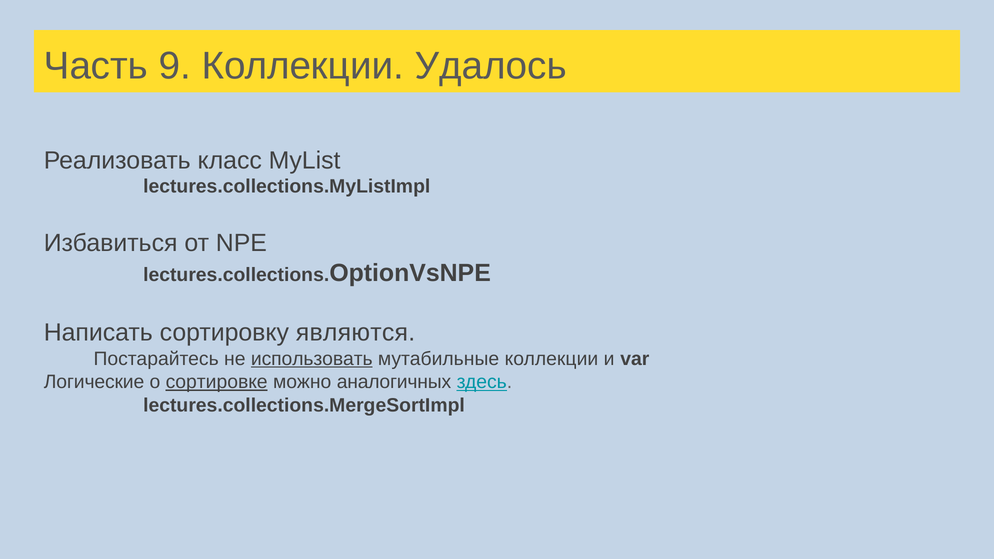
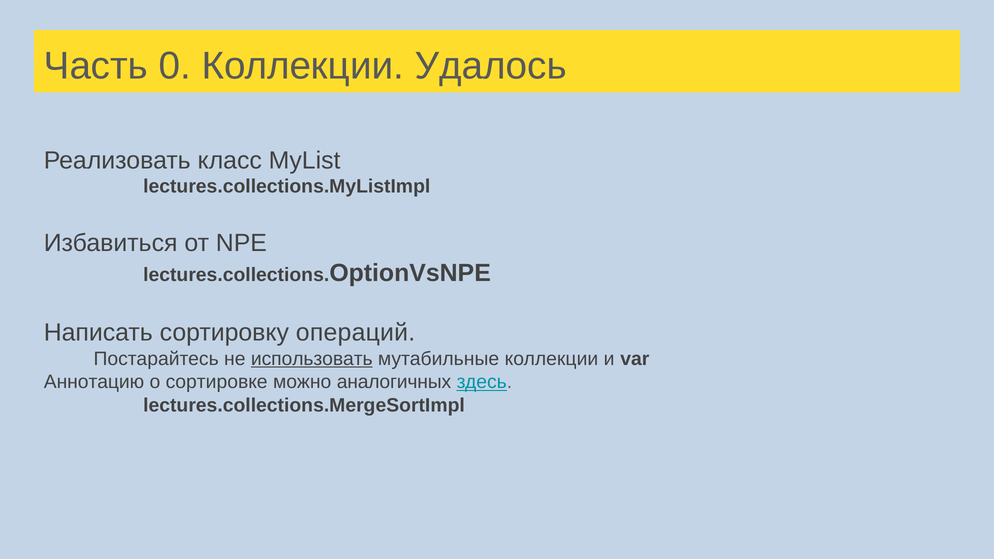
9: 9 -> 0 (175, 66)
являются: являются -> операций (356, 333)
Логические: Логические -> Аннотацию (94, 382)
сортировке underline: present -> none (217, 382)
